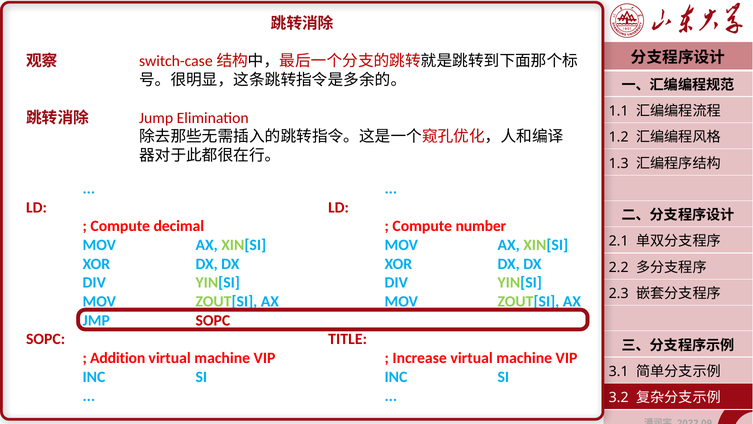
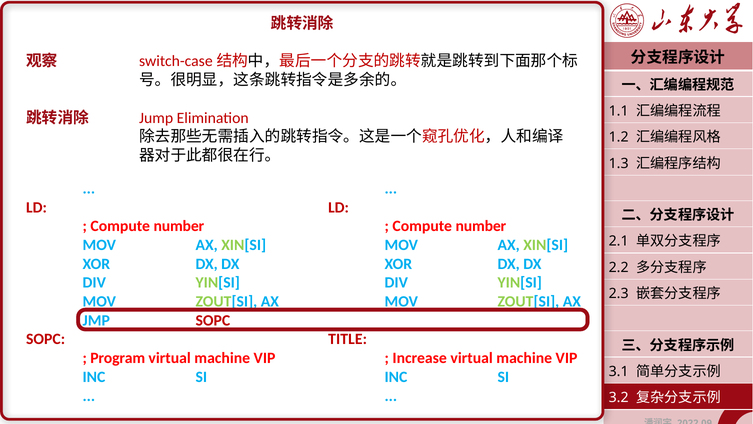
decimal: decimal -> number (179, 226)
Addition: Addition -> Program (118, 358)
